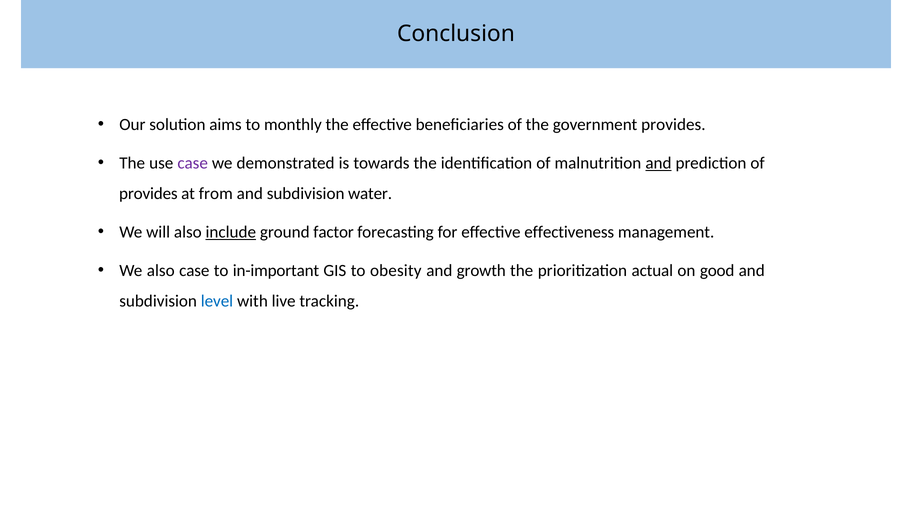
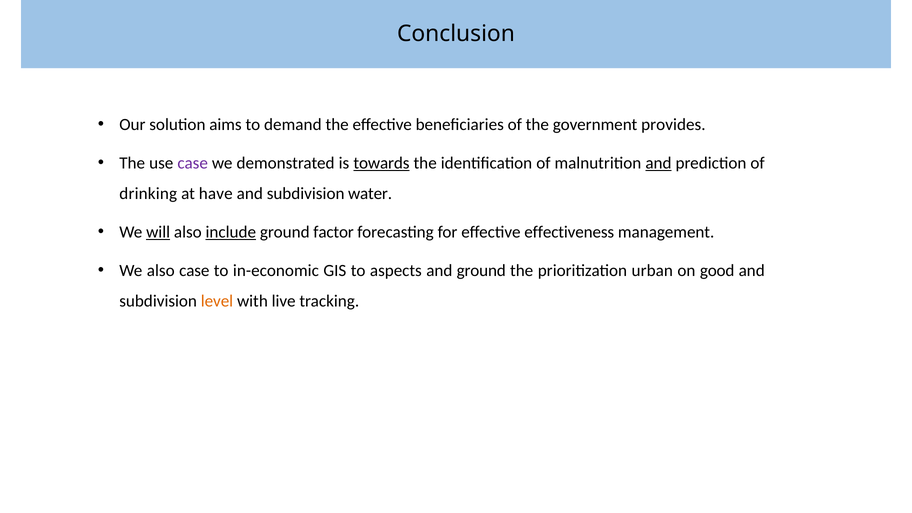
monthly: monthly -> demand (293, 125)
towards underline: none -> present (381, 163)
provides: provides -> drinking (148, 194)
from: from -> have (216, 194)
will underline: none -> present (158, 232)
in-important: in-important -> in-economic (276, 271)
obesity: obesity -> aspects (396, 271)
and growth: growth -> ground (481, 271)
actual: actual -> urban (652, 271)
level colour: blue -> orange (217, 301)
